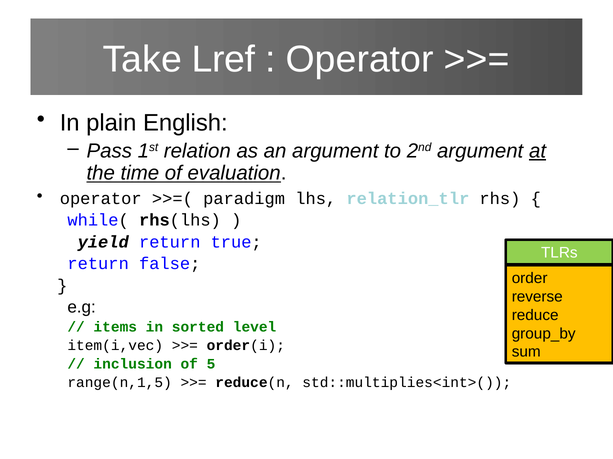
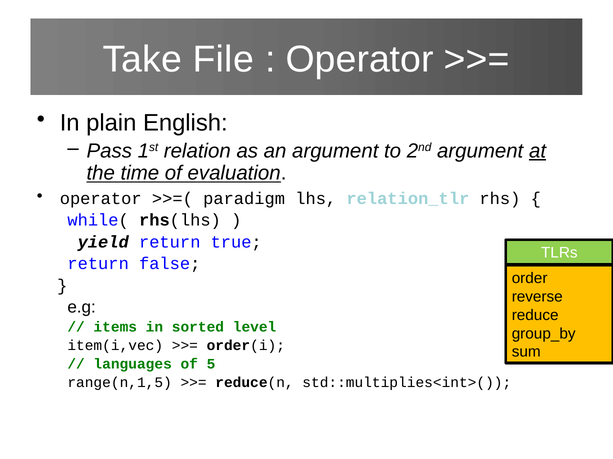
Lref: Lref -> File (223, 59)
inclusion: inclusion -> languages (133, 365)
